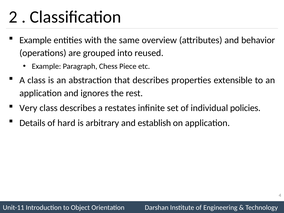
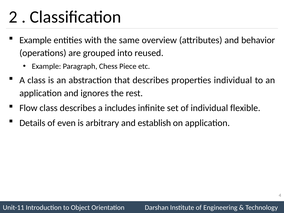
properties extensible: extensible -> individual (233, 80)
Very: Very -> Flow (28, 108)
restates: restates -> includes (120, 108)
policies: policies -> flexible (245, 108)
hard: hard -> even (67, 123)
